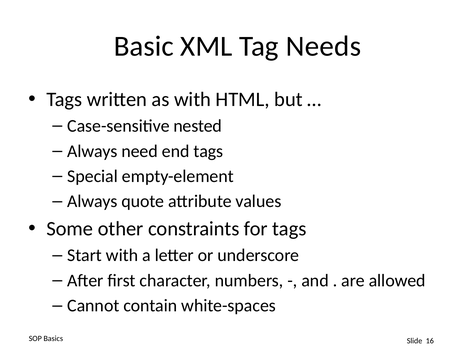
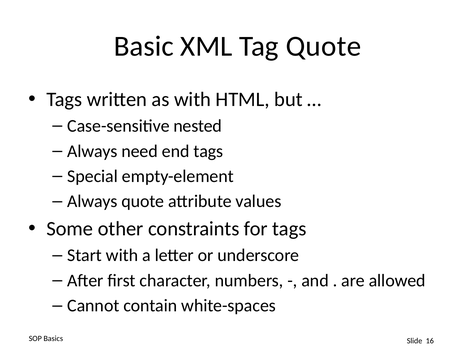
Tag Needs: Needs -> Quote (323, 46)
